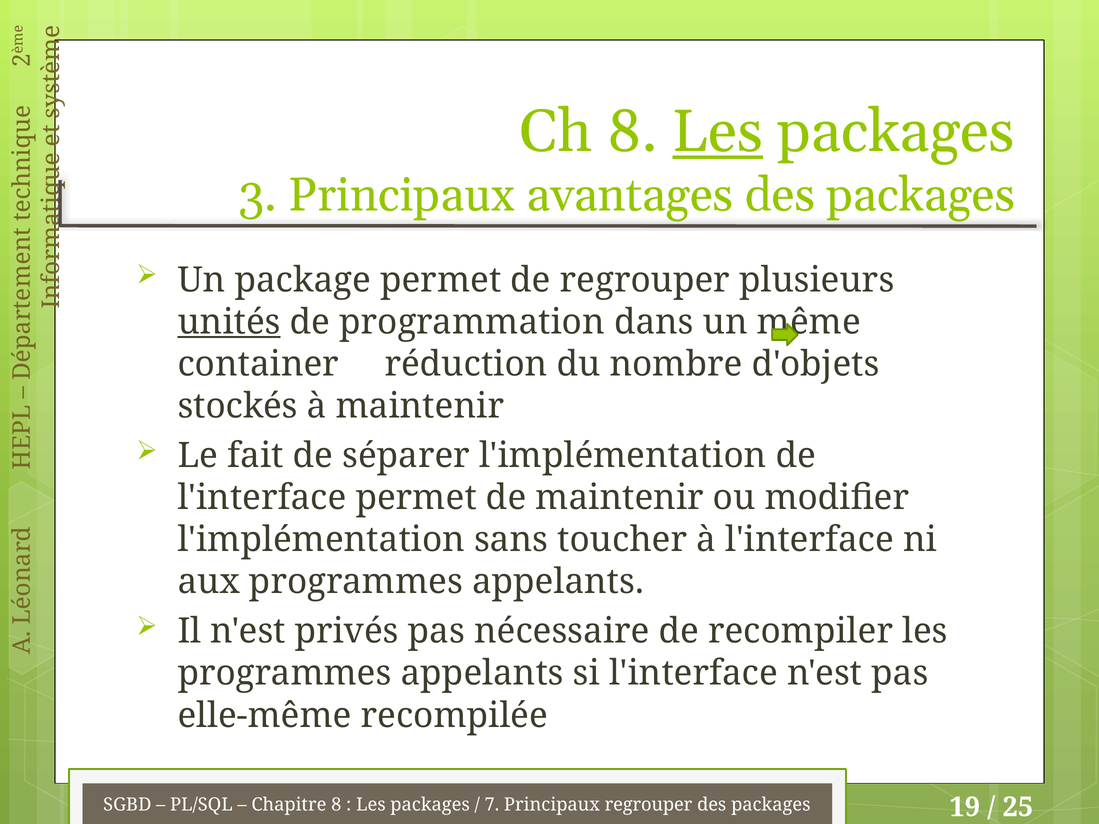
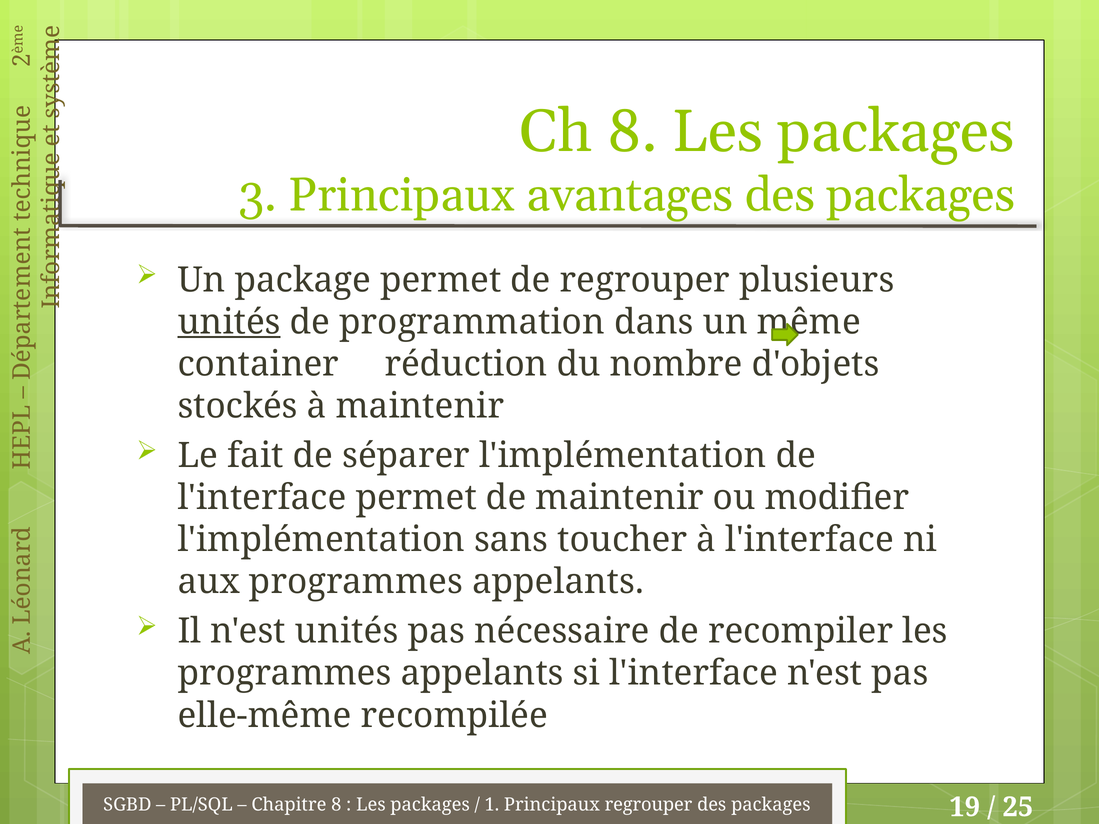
Les underline: present -> none (718, 132)
n'est privés: privés -> unités (347, 631)
7: 7 -> 1 (492, 805)
